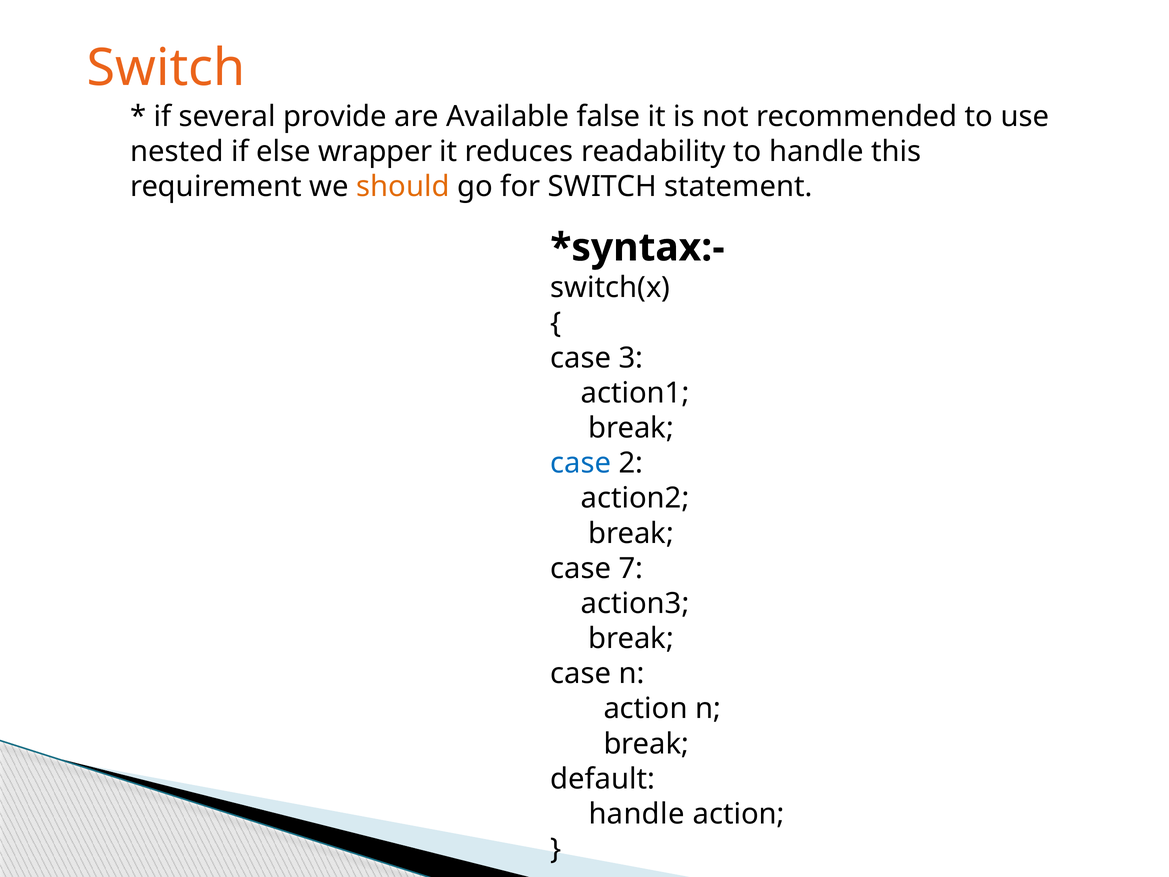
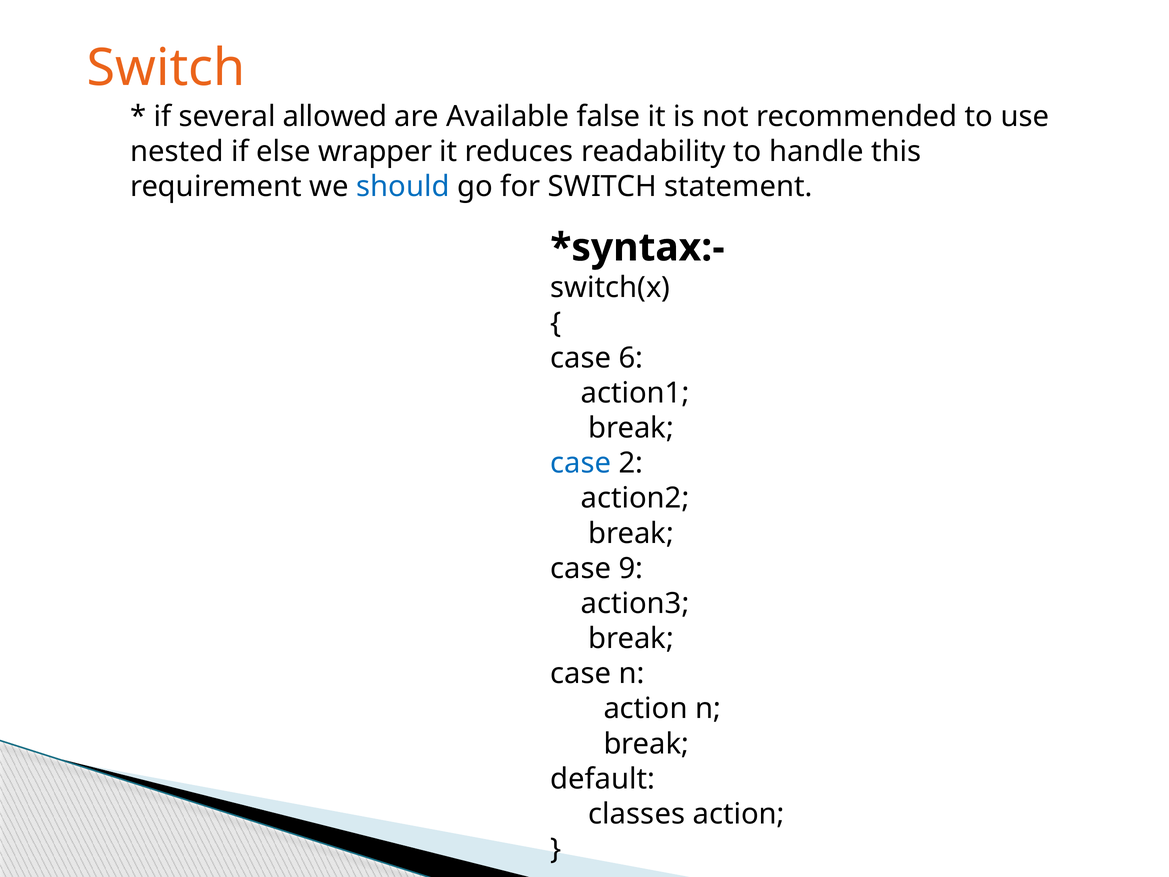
provide: provide -> allowed (335, 117)
should colour: orange -> blue (403, 187)
3: 3 -> 6 (631, 358)
7: 7 -> 9 (631, 568)
handle: handle -> classes (637, 814)
